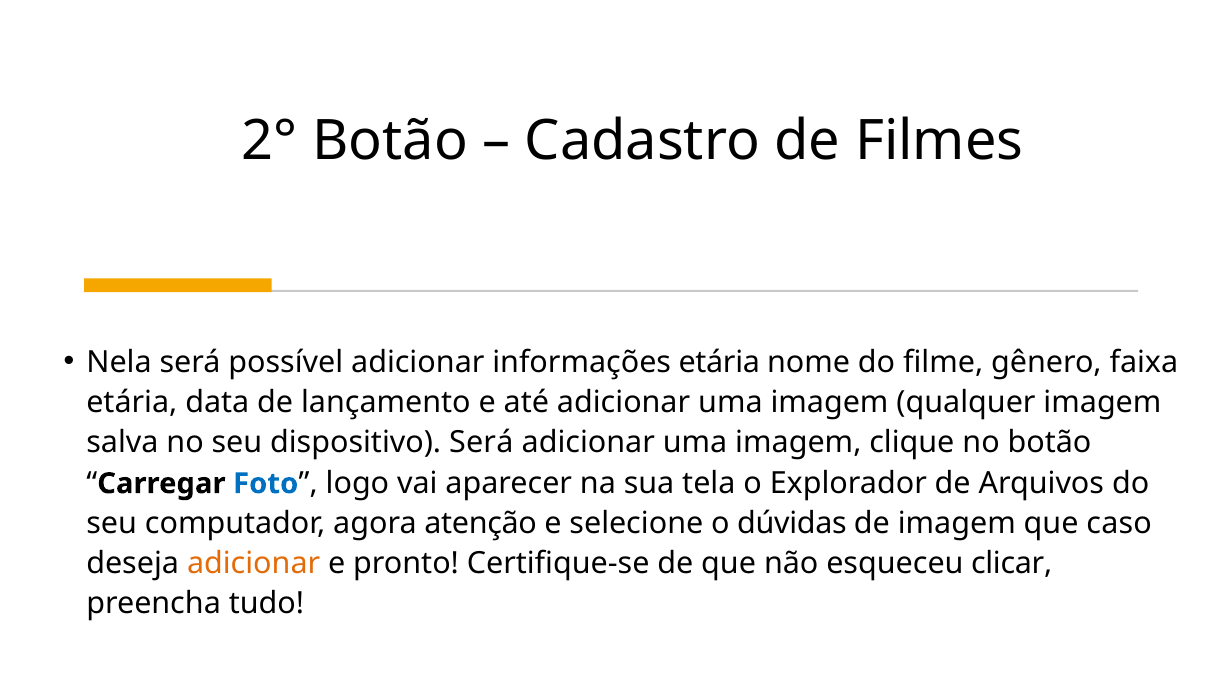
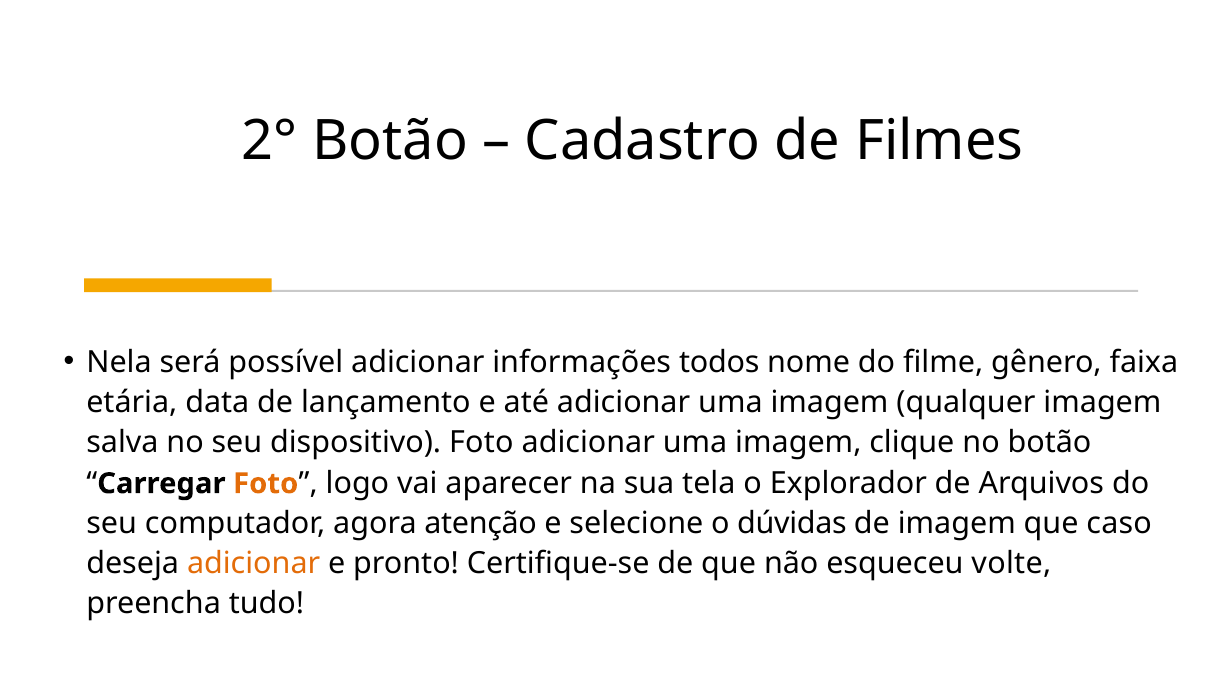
informações etária: etária -> todos (719, 363)
dispositivo Será: Será -> Foto (481, 443)
Foto colour: blue -> orange (266, 484)
clicar: clicar -> volte (1011, 564)
